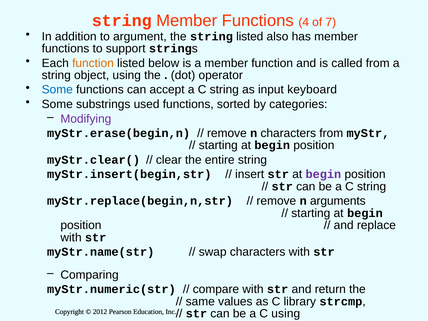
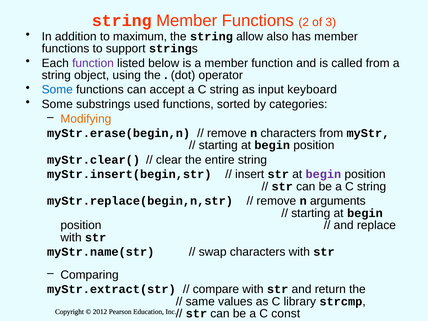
4: 4 -> 2 (304, 22)
7: 7 -> 3 (331, 22)
argument: argument -> maximum (140, 36)
string listed: listed -> allow (250, 36)
function colour: orange -> purple (93, 63)
Modifying colour: purple -> orange (86, 119)
myStr.numeric(str: myStr.numeric(str -> myStr.extract(str (111, 289)
C using: using -> const (286, 314)
